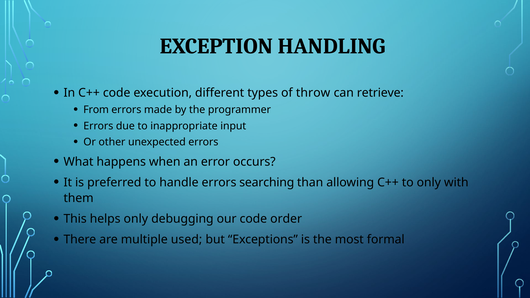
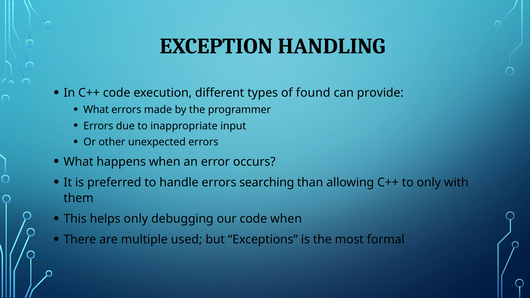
throw: throw -> found (313, 93)
retrieve: retrieve -> provide (380, 93)
From: From -> What (96, 110)
code order: order -> when (286, 219)
